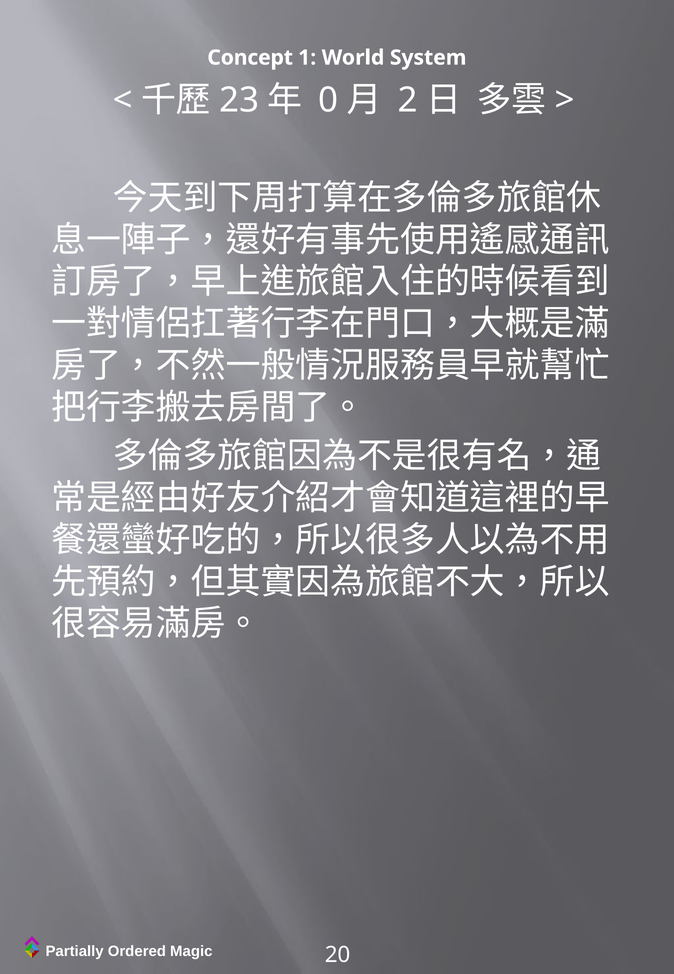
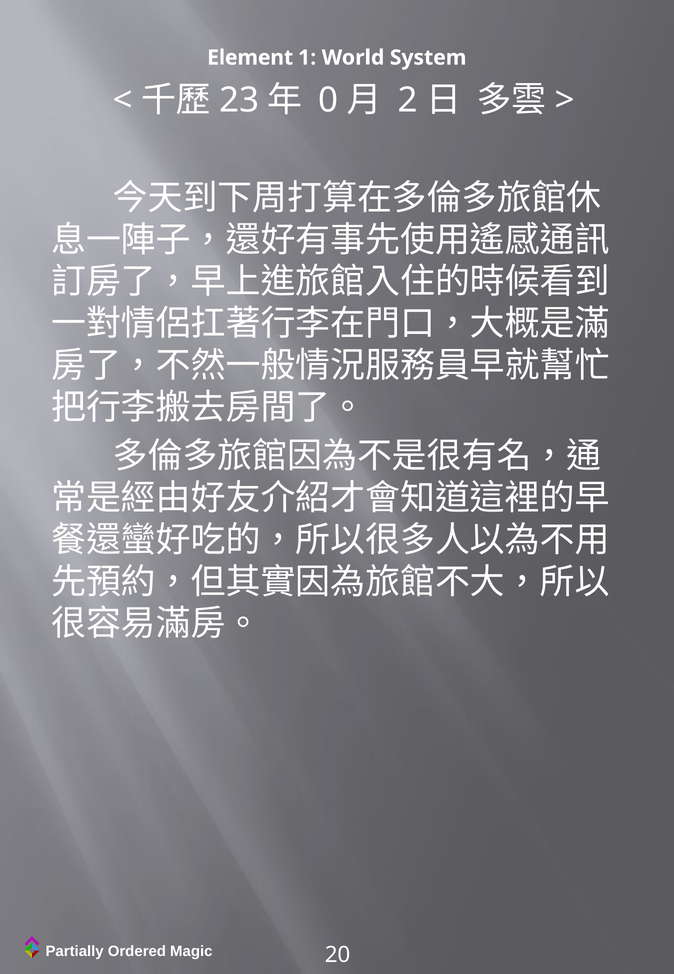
Concept: Concept -> Element (250, 58)
